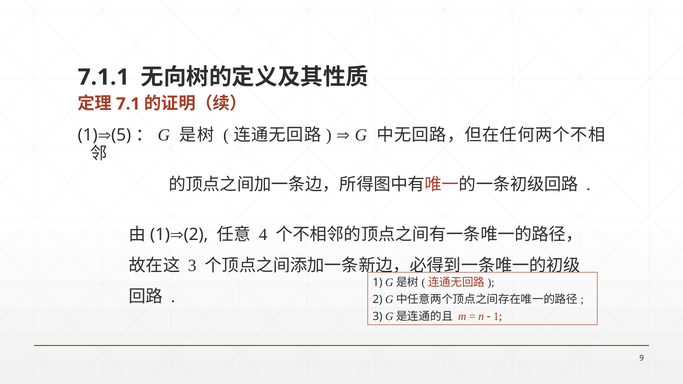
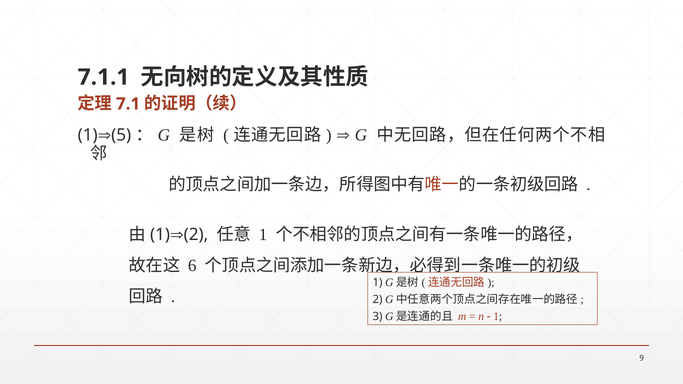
4: 4 -> 1 (263, 234)
3: 3 -> 6 (192, 266)
